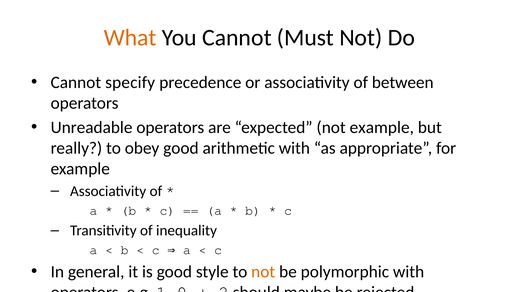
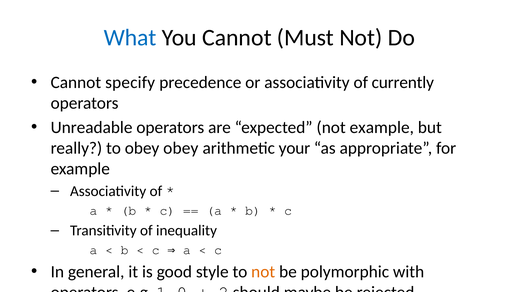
What colour: orange -> blue (130, 38)
between: between -> currently (403, 82)
obey good: good -> obey (181, 148)
arithmetic with: with -> your (294, 148)
